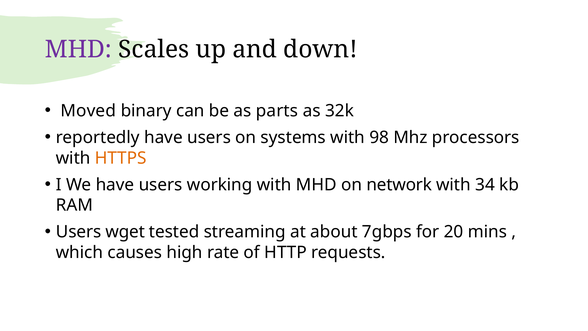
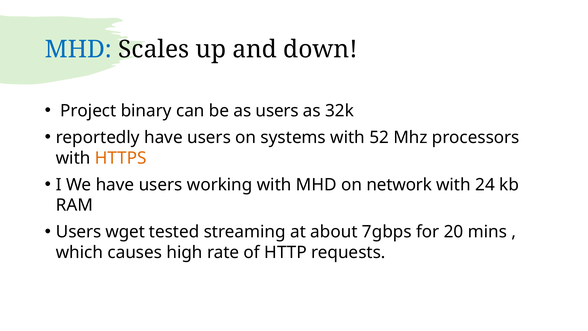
MHD colour: purple -> blue (78, 49)
Moved: Moved -> Project (88, 111)
as parts: parts -> users (277, 111)
98: 98 -> 52 (379, 137)
34: 34 -> 24 (485, 185)
